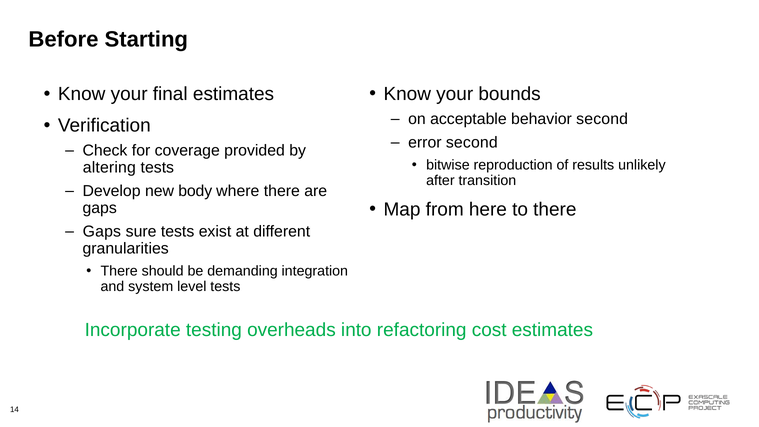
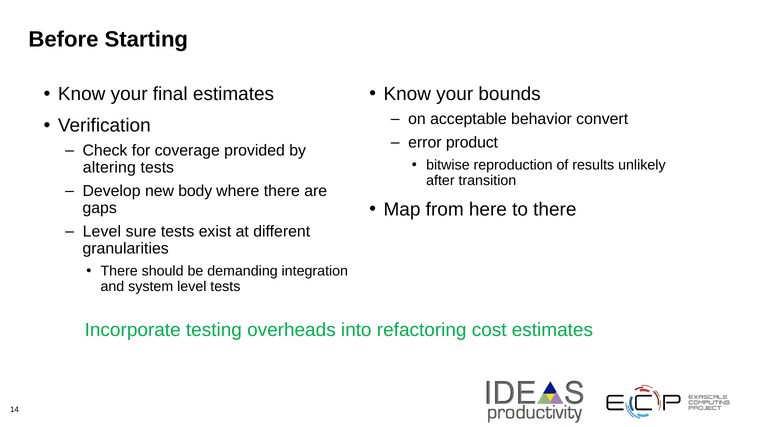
behavior second: second -> convert (602, 119)
error second: second -> product (472, 143)
Gaps: Gaps -> Level (102, 232)
